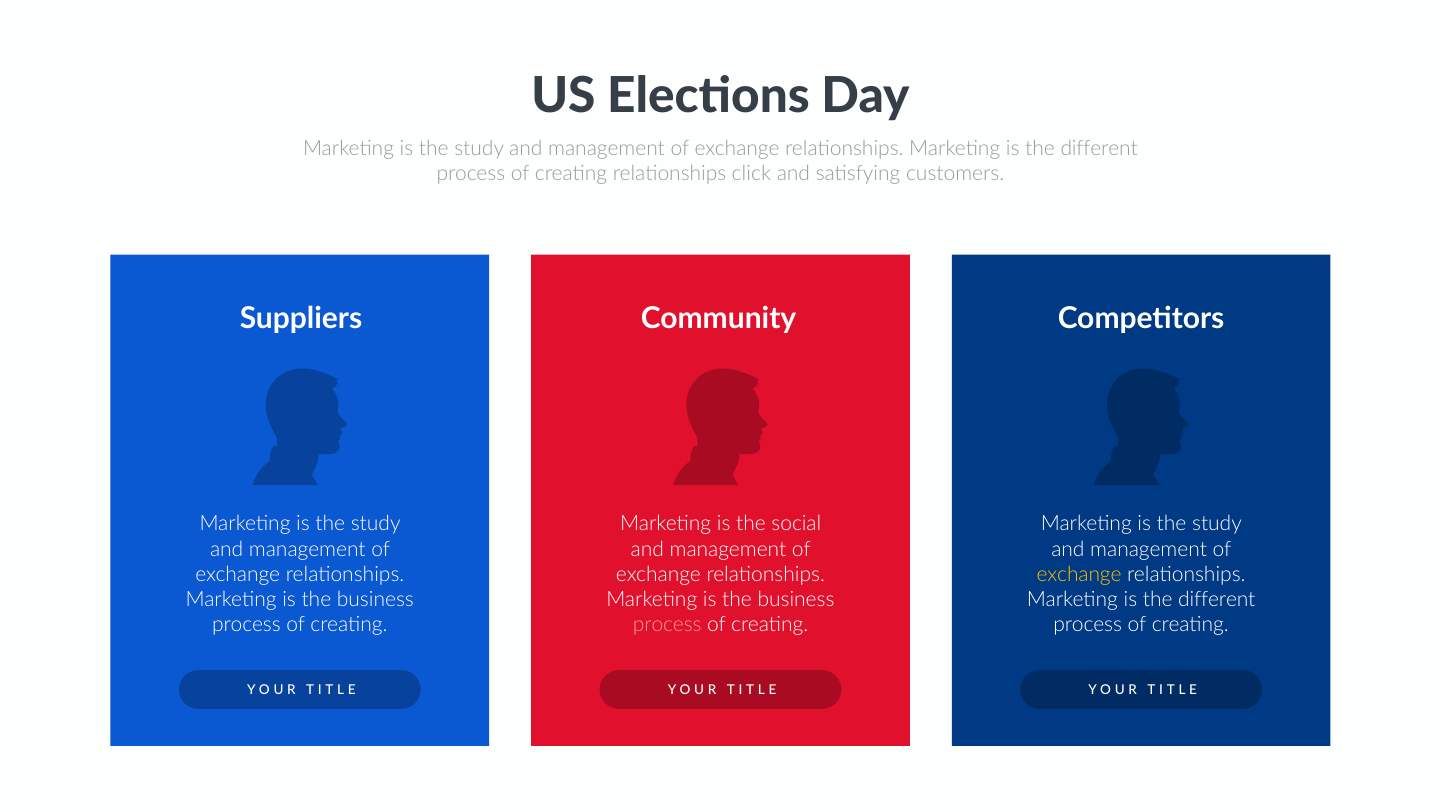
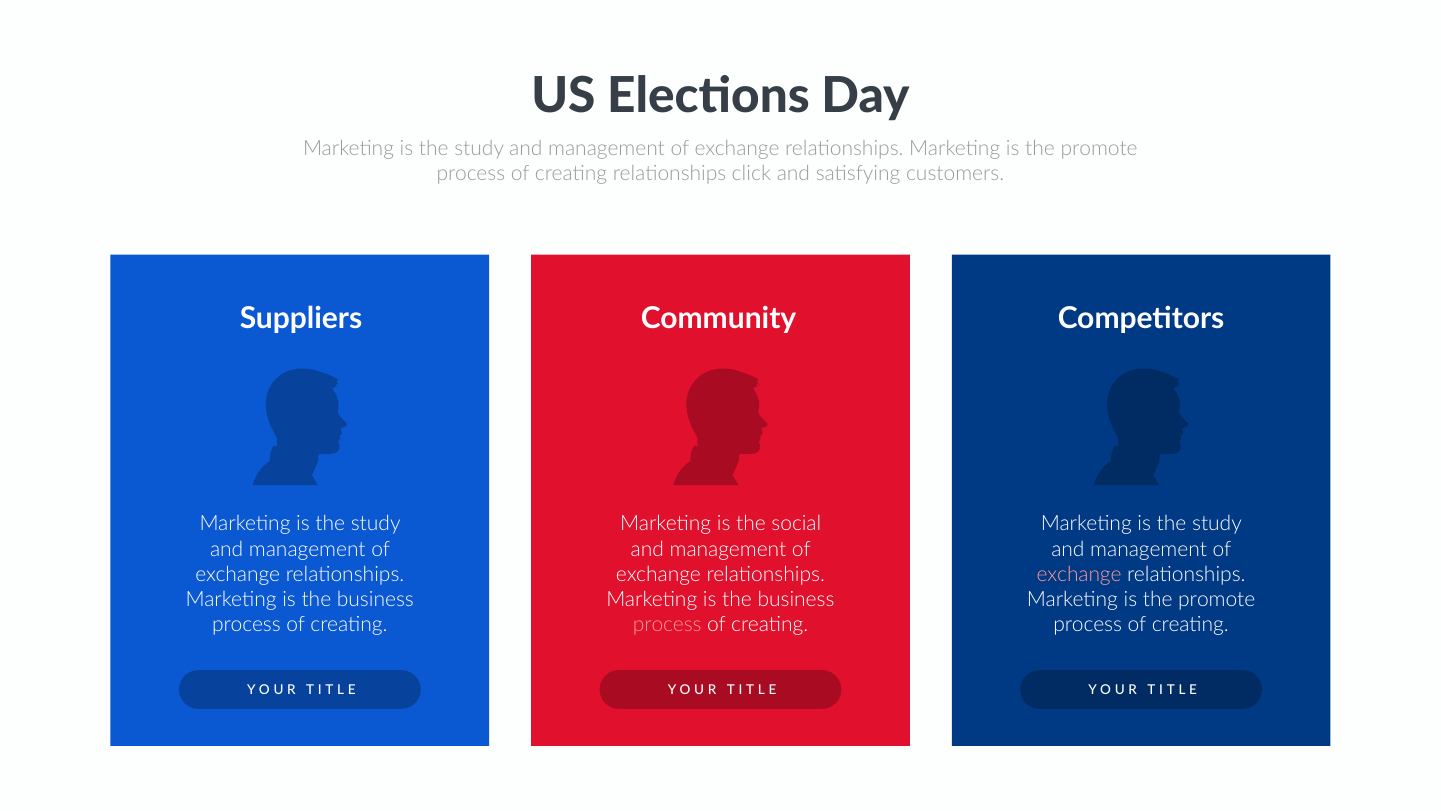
different: different -> promote (1099, 148)
exchange colour: yellow -> pink (1079, 574)
different: different -> promote (1217, 600)
